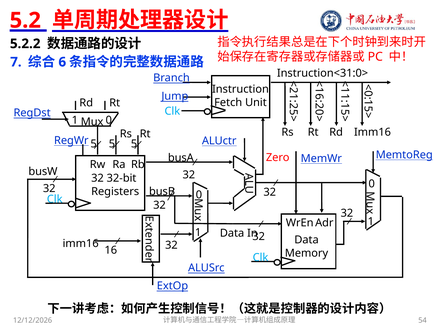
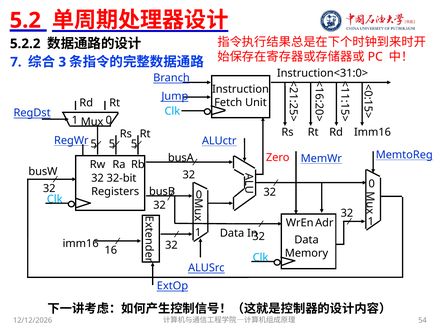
6: 6 -> 3 (62, 62)
